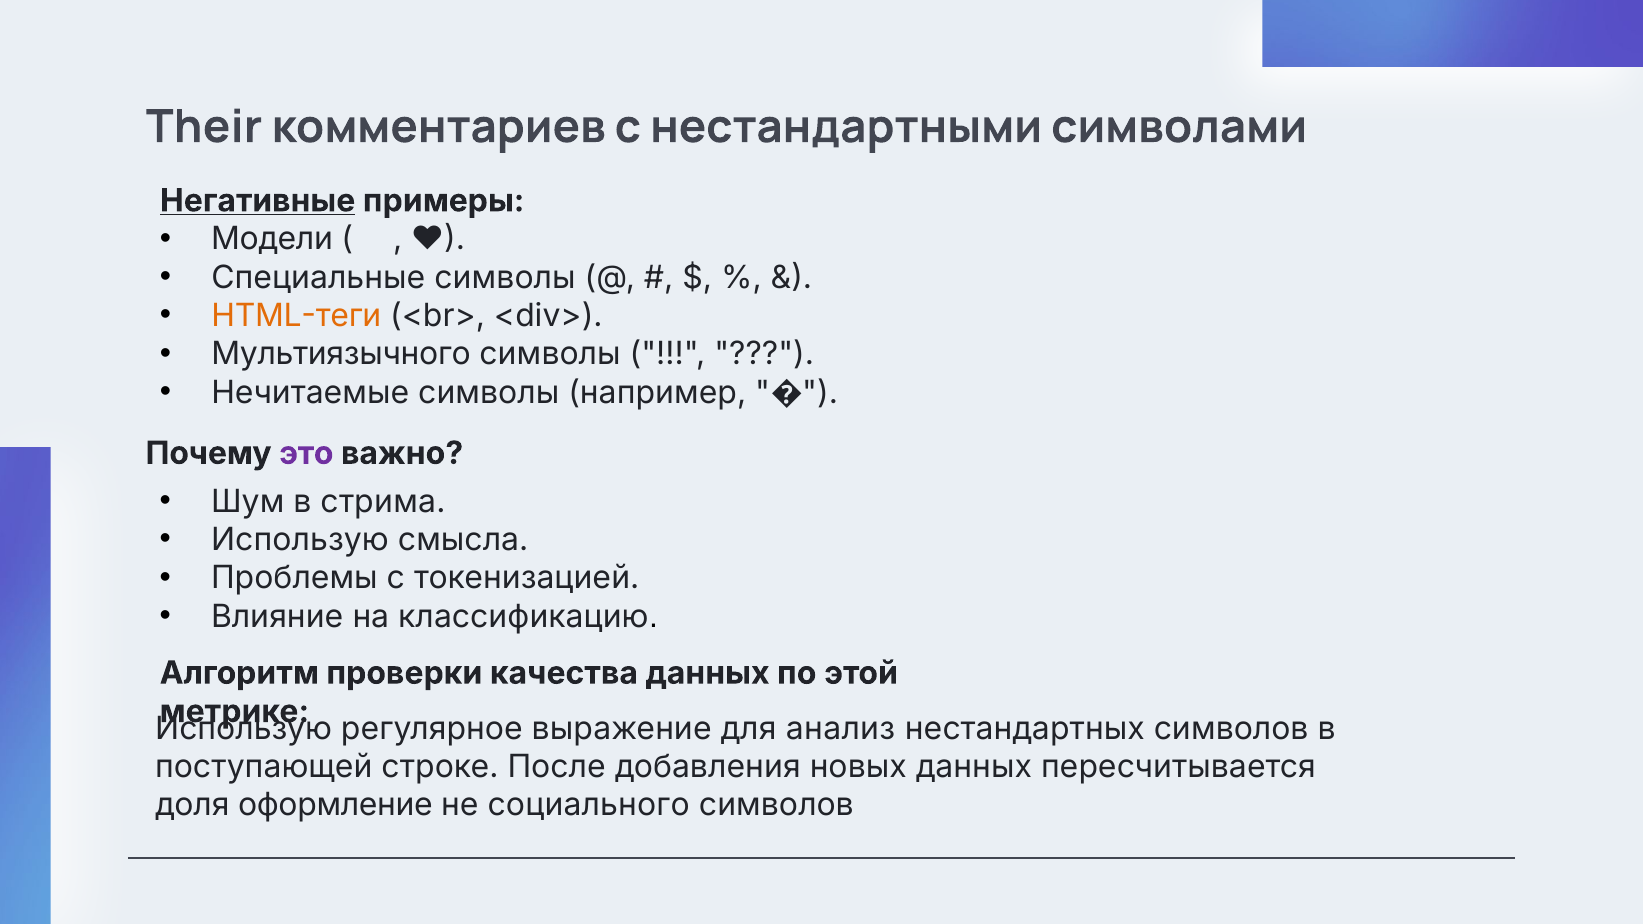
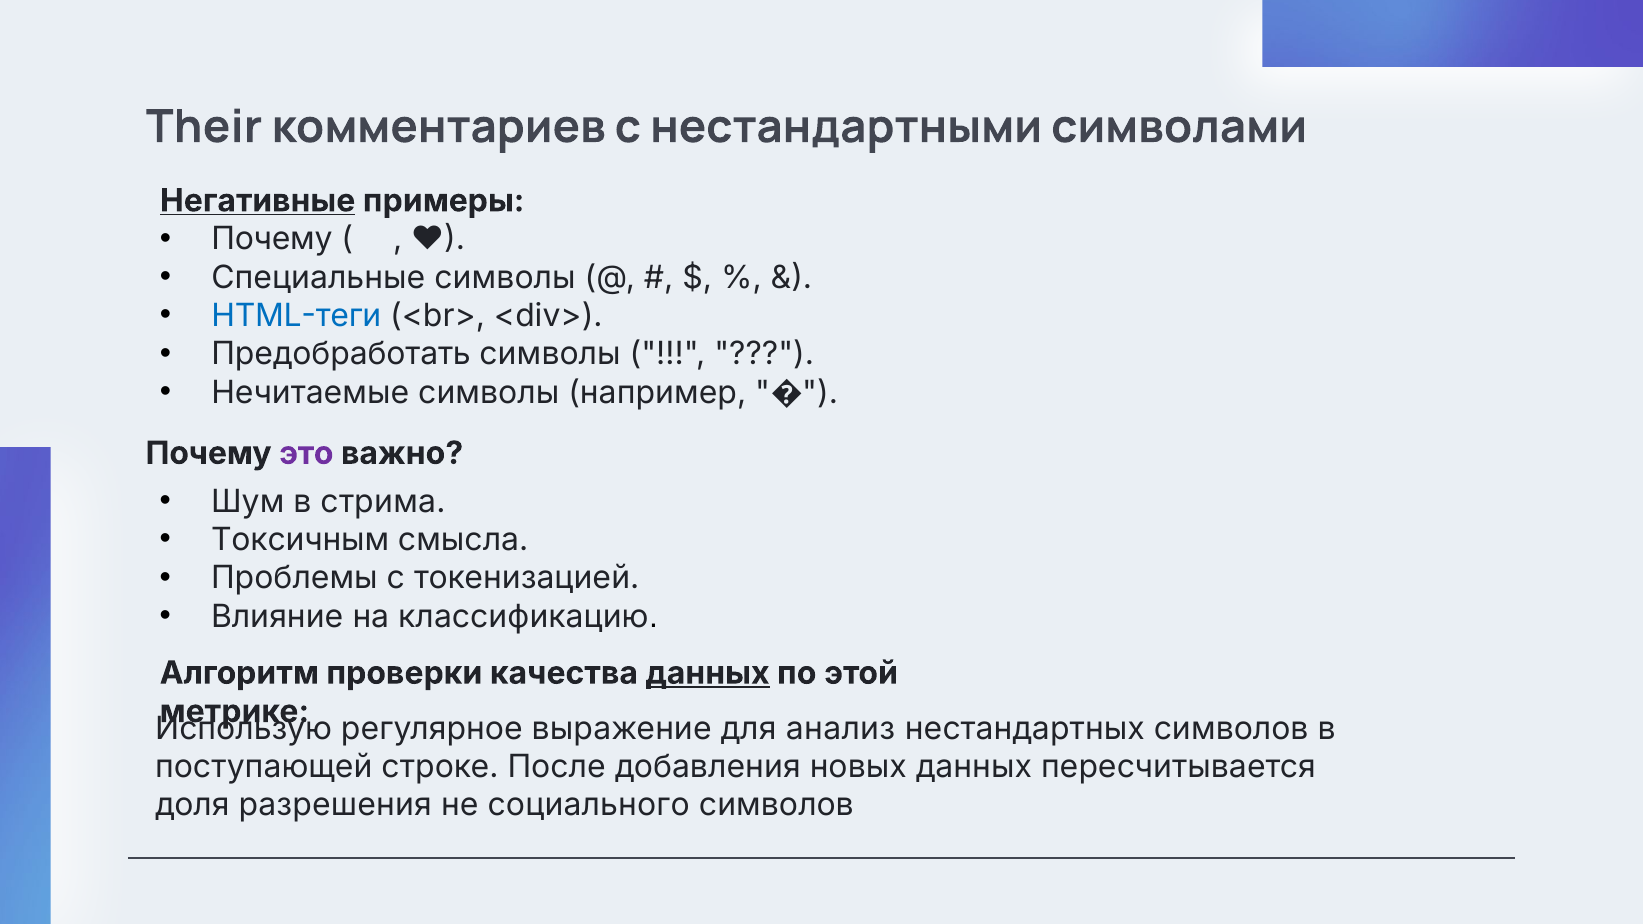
Модели: Модели -> Почему (272, 239)
HTML-теги colour: orange -> blue (296, 316)
Мультиязычного: Мультиязычного -> Предобработать (341, 354)
Использую: Использую -> Токсичным (300, 540)
данных underline: none -> present (708, 673)
оформление: оформление -> разрешения (335, 805)
